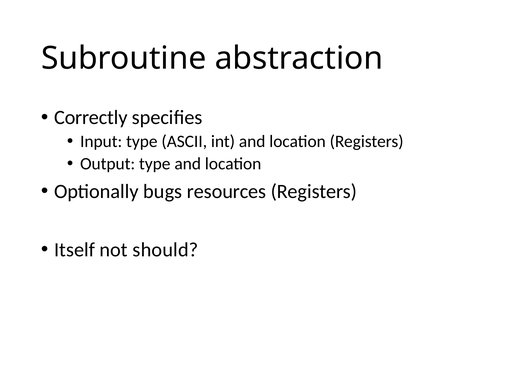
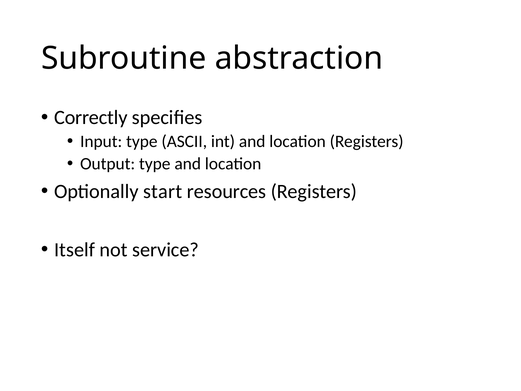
bugs: bugs -> start (163, 191)
should: should -> service (166, 250)
